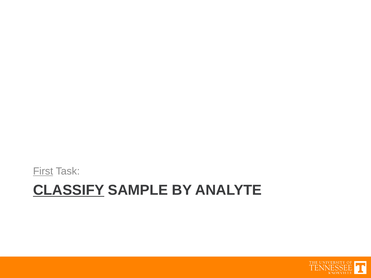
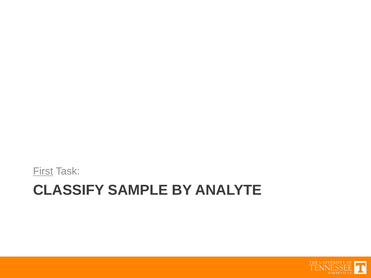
CLASSIFY underline: present -> none (69, 190)
